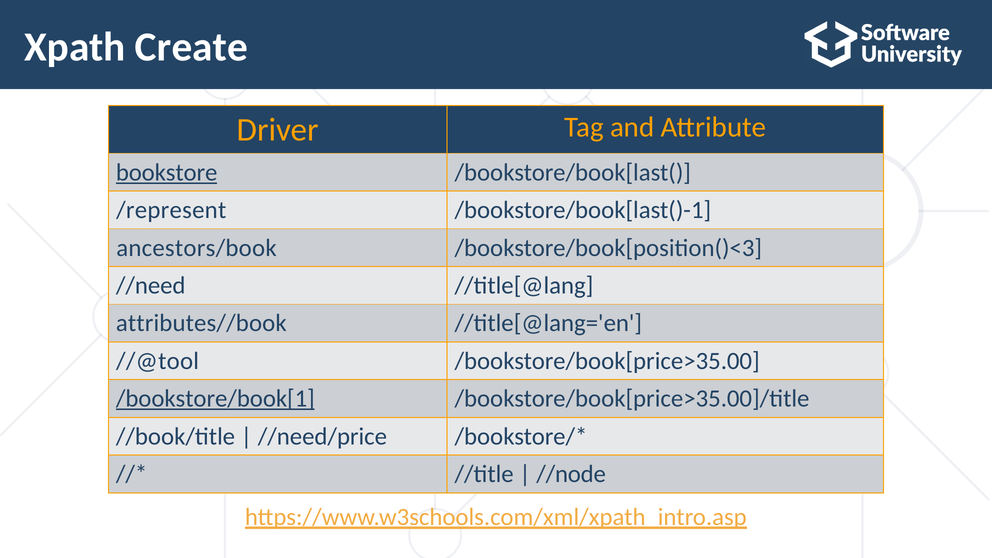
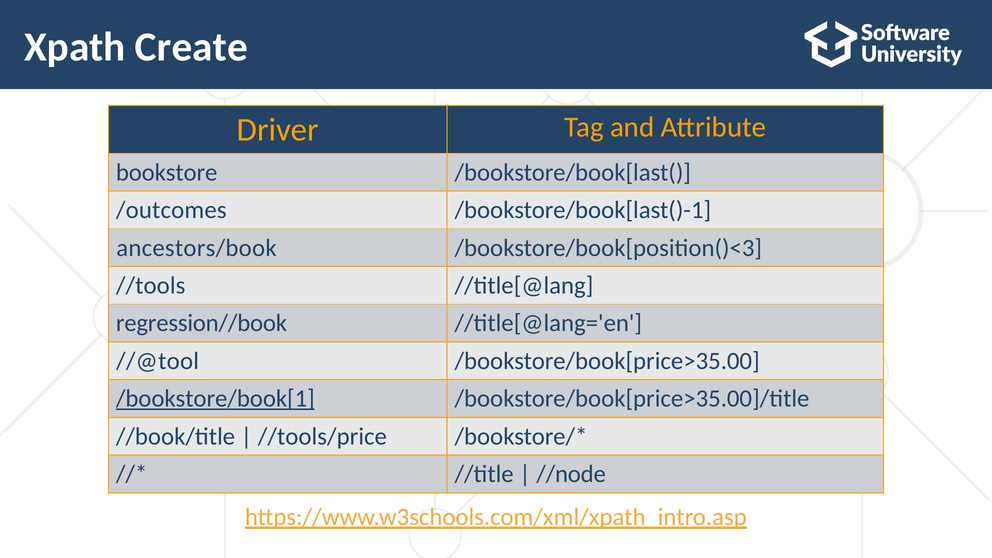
bookstore underline: present -> none (167, 172)
/represent: /represent -> /outcomes (171, 210)
//need: //need -> //tools (151, 286)
attributes//book: attributes//book -> regression//book (201, 323)
//need/price: //need/price -> //tools/price (322, 437)
